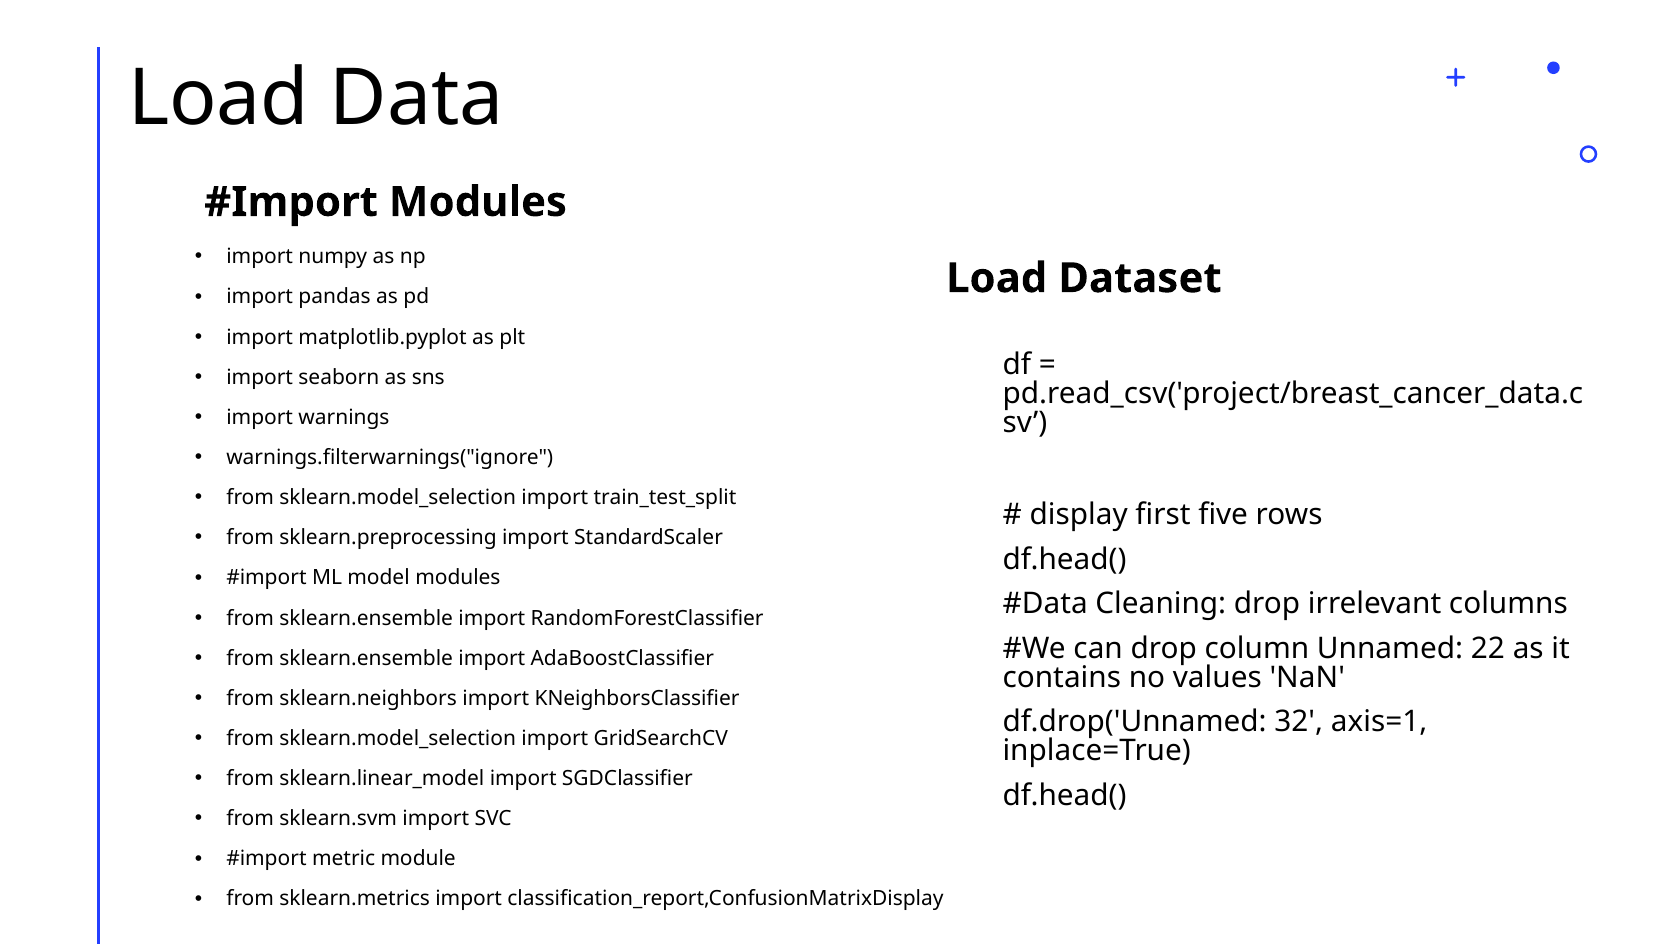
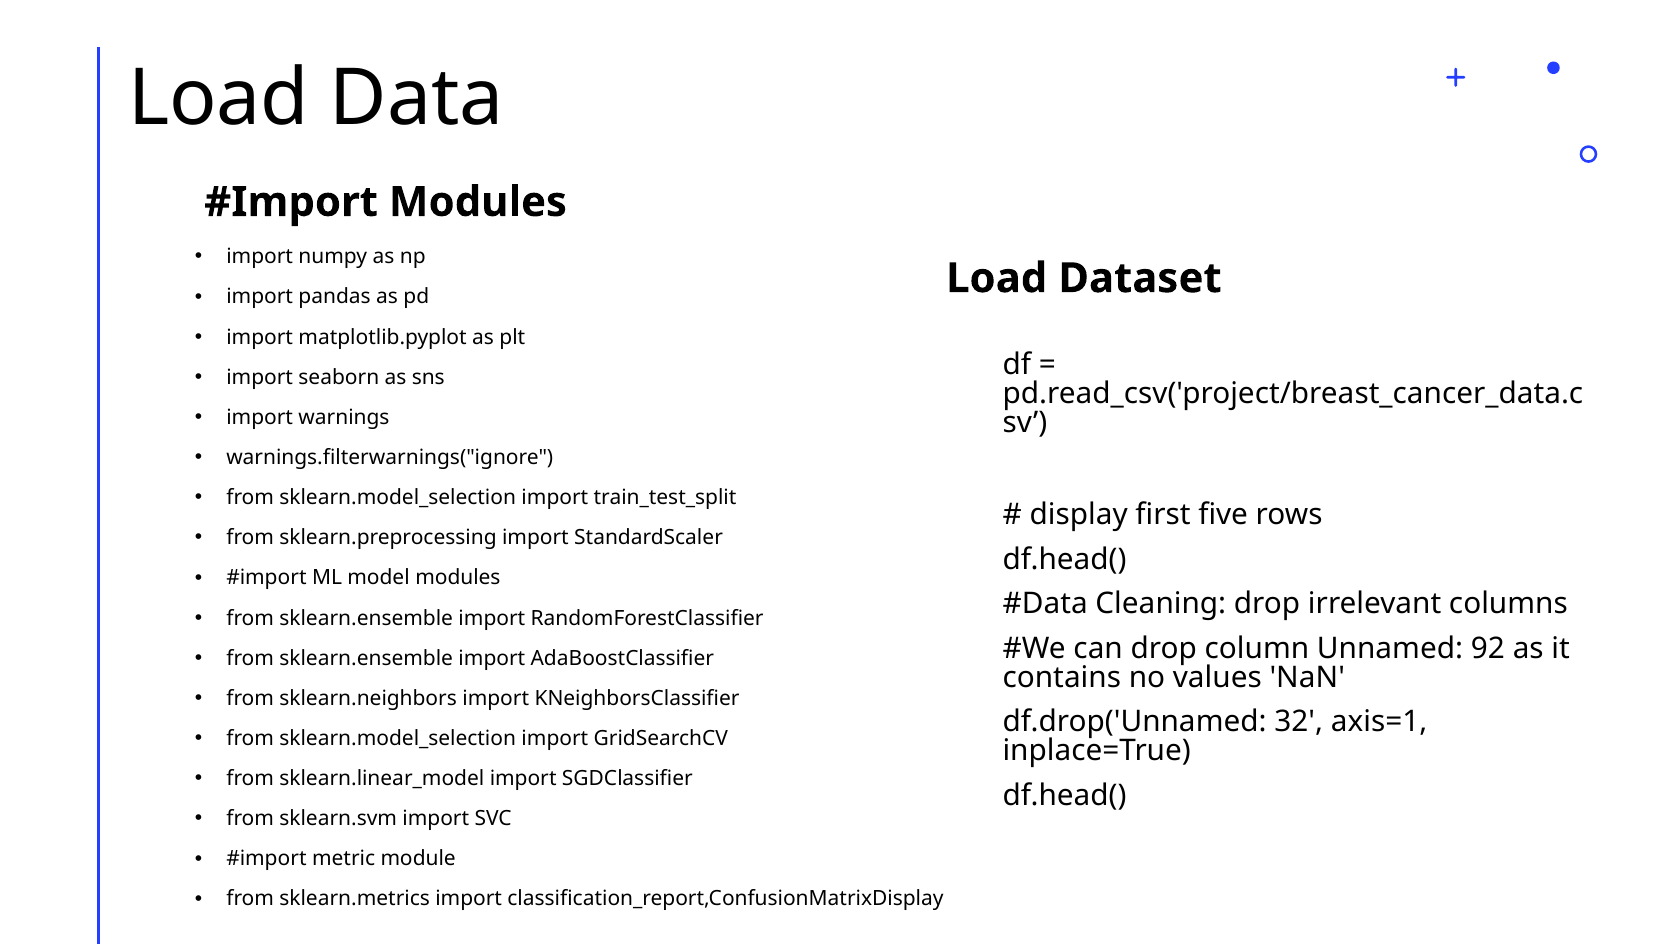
22: 22 -> 92 (1488, 648)
